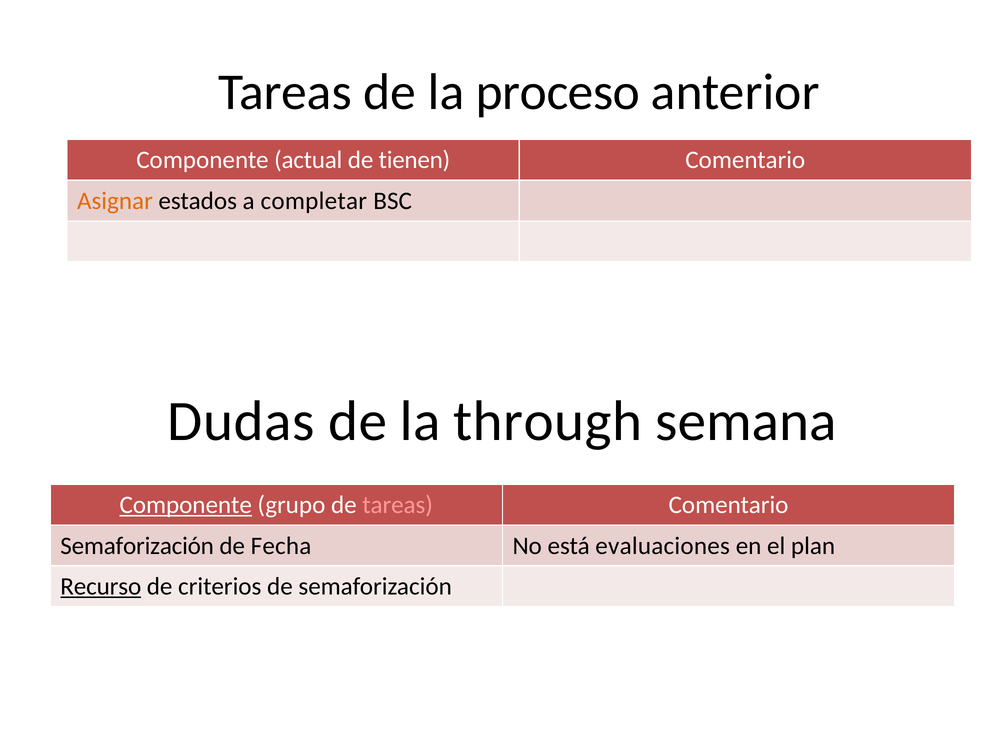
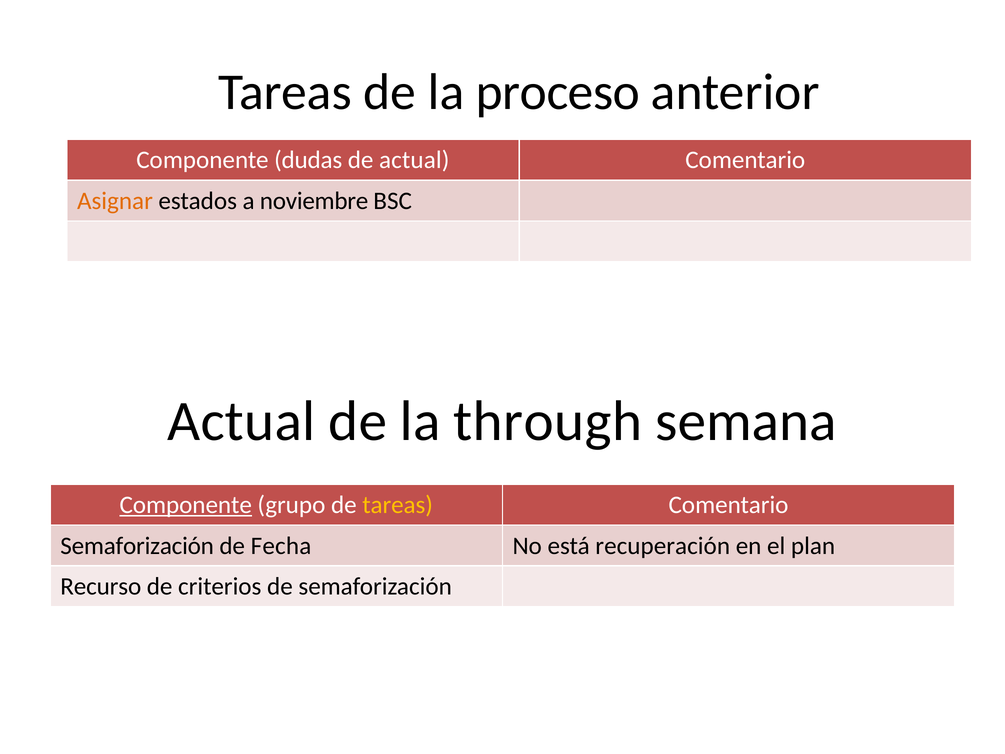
actual: actual -> dudas (308, 160)
de tienen: tienen -> actual (414, 160)
completar: completar -> noviembre (314, 201)
Dudas: Dudas -> Actual (241, 421)
tareas colour: pink -> yellow (398, 505)
evaluaciones: evaluaciones -> recuperación (663, 546)
Recurso underline: present -> none (101, 586)
